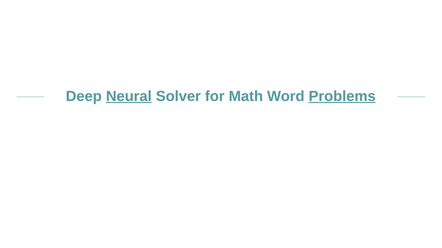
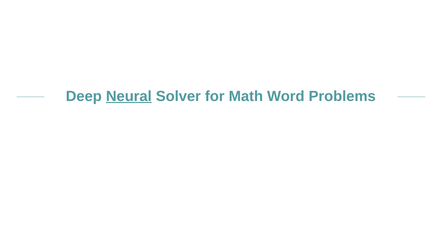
Problems underline: present -> none (342, 96)
